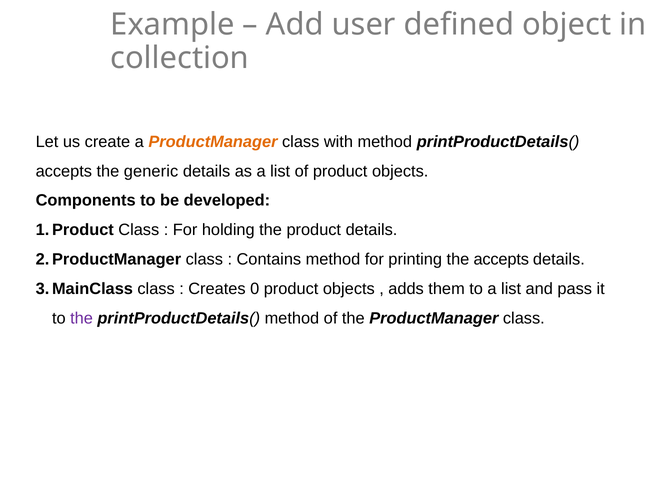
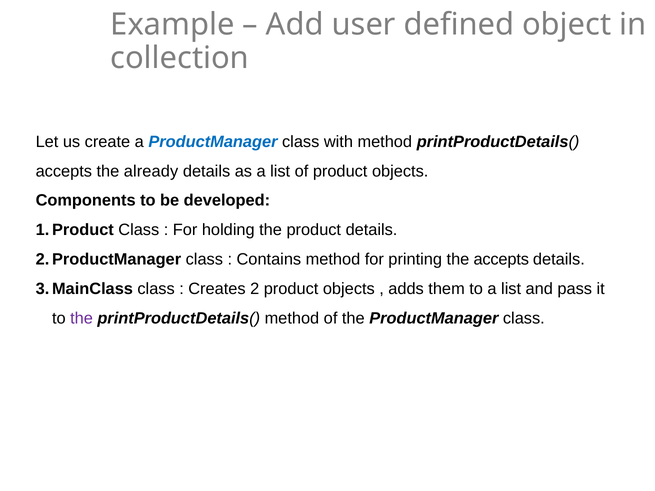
ProductManager colour: orange -> blue (213, 142)
generic: generic -> already (151, 171)
0: 0 -> 2 (255, 289)
